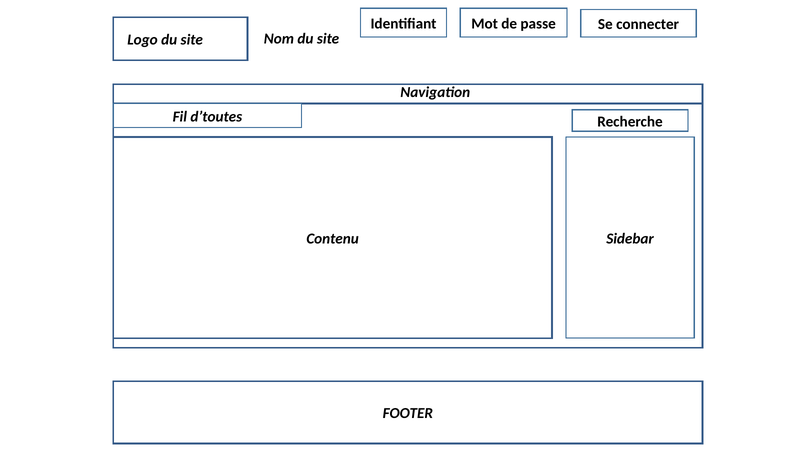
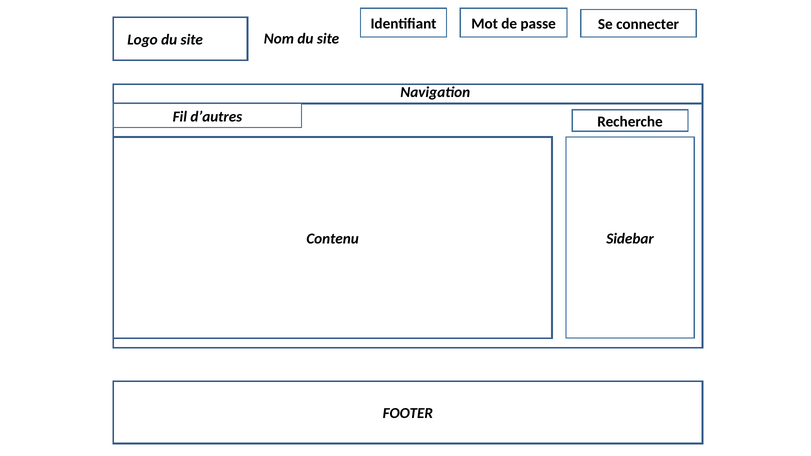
d’toutes: d’toutes -> d’autres (216, 117)
